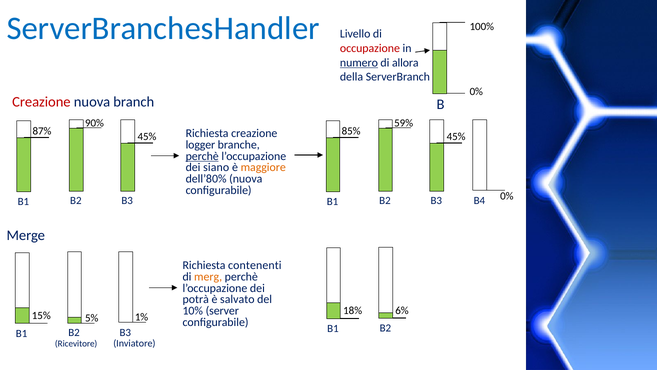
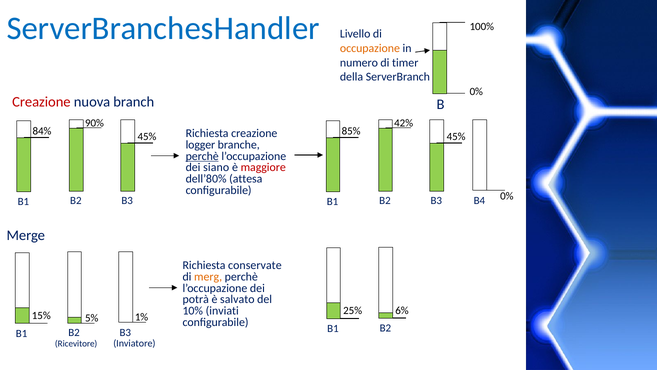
occupazione colour: red -> orange (370, 48)
numero underline: present -> none (359, 63)
allora: allora -> timer (405, 63)
59%: 59% -> 42% (404, 123)
87%: 87% -> 84% (42, 131)
maggiore colour: orange -> red (263, 167)
dell’80% nuova: nuova -> attesa (246, 179)
contenenti: contenenti -> conservate (255, 265)
server: server -> inviati (222, 311)
18%: 18% -> 25% (353, 310)
